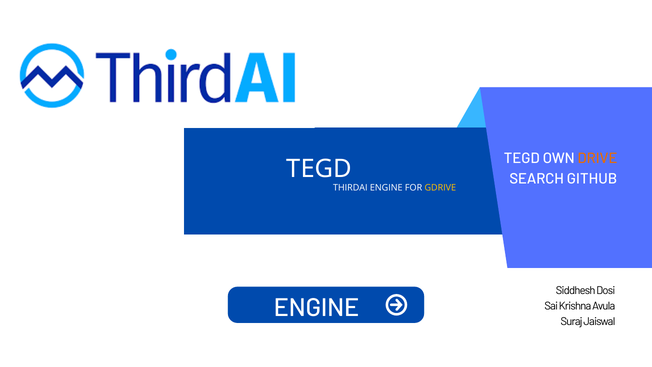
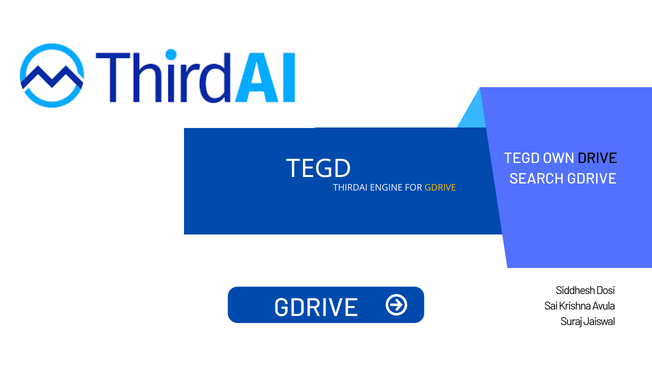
DRIVE colour: orange -> black (597, 158)
SEARCH GITHUB: GITHUB -> GDRIVE (592, 179)
ENGINE: ENGINE -> GDRIVE (316, 308)
